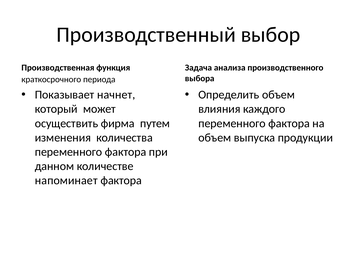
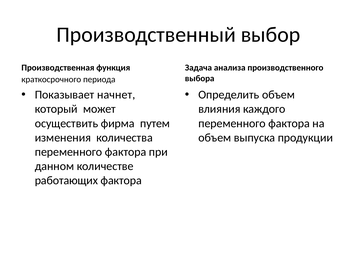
напоминает: напоминает -> работающих (66, 180)
